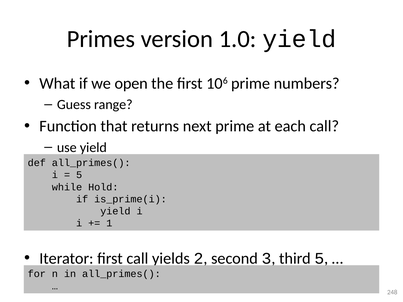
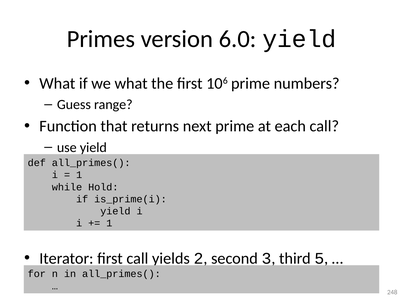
1.0: 1.0 -> 6.0 (238, 39)
we open: open -> what (131, 83)
5: 5 -> 1 (79, 175)
